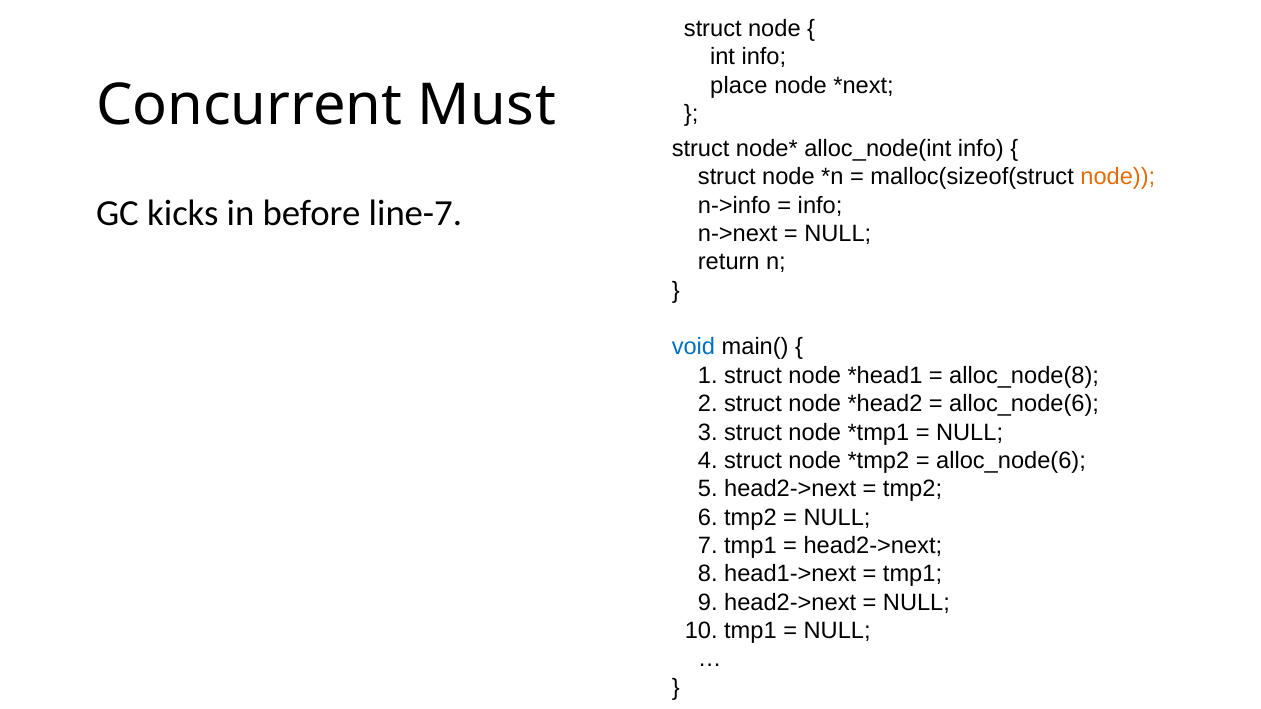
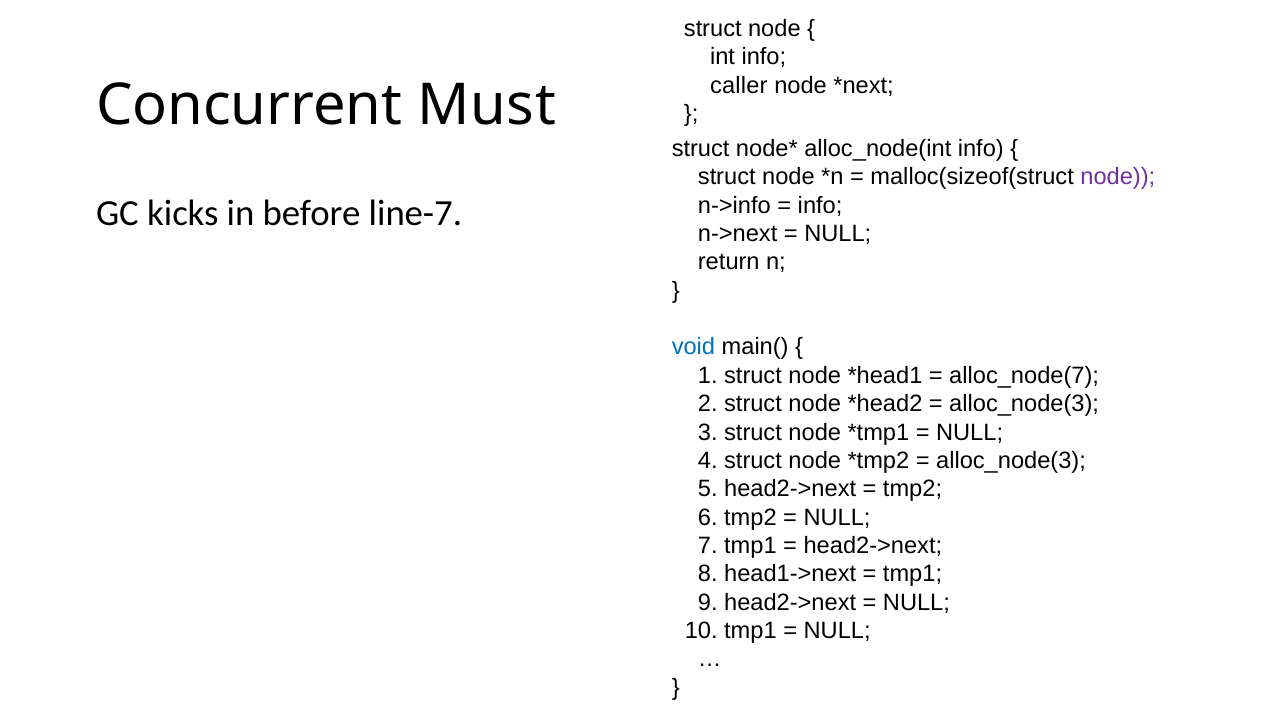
place: place -> caller (739, 85)
node colour: orange -> purple (1118, 177)
alloc_node(8: alloc_node(8 -> alloc_node(7 (1024, 376)
alloc_node(6: alloc_node(6 -> alloc_node(3 (1024, 404)
alloc_node(6: alloc_node(6 -> alloc_node(3 (1011, 461)
